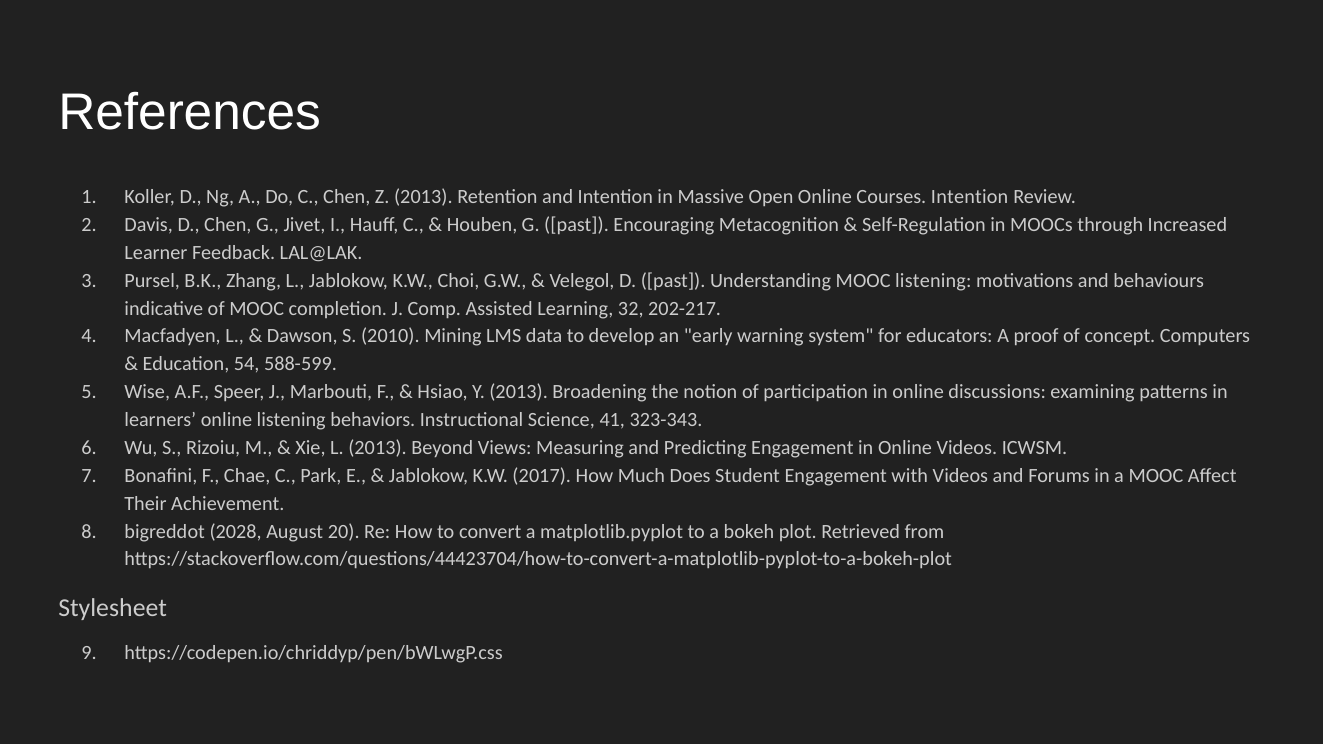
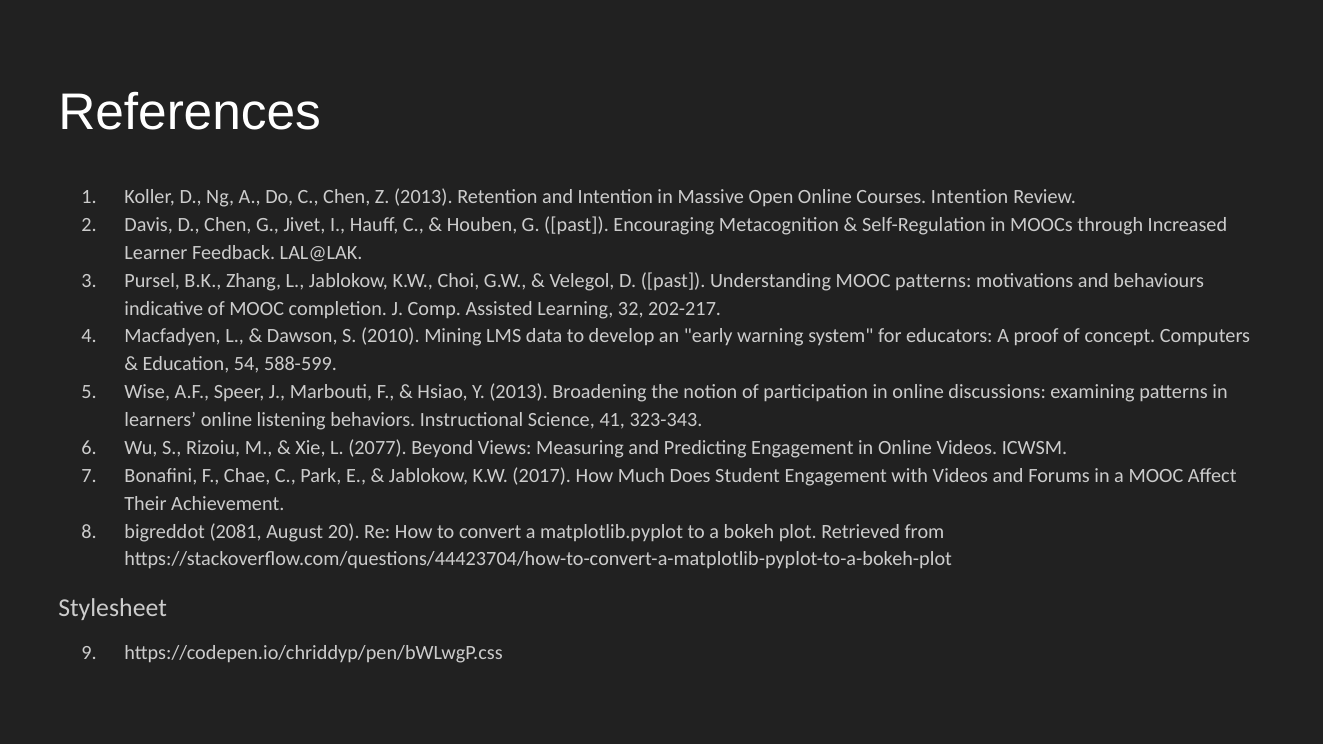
MOOC listening: listening -> patterns (933, 281)
L 2013: 2013 -> 2077 (378, 448)
2028: 2028 -> 2081 (236, 531)
